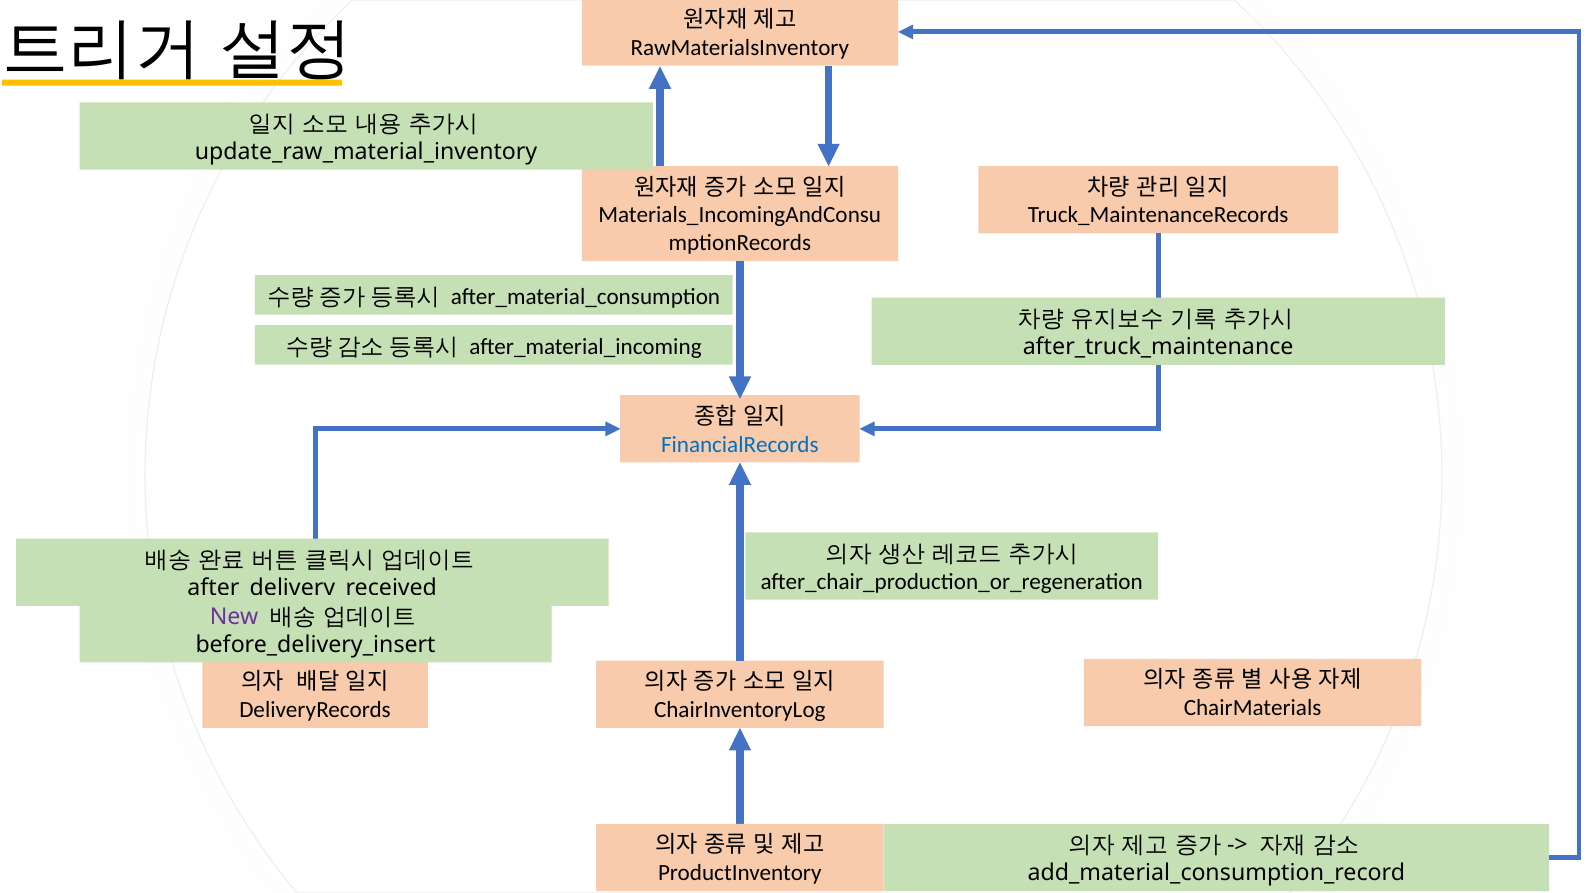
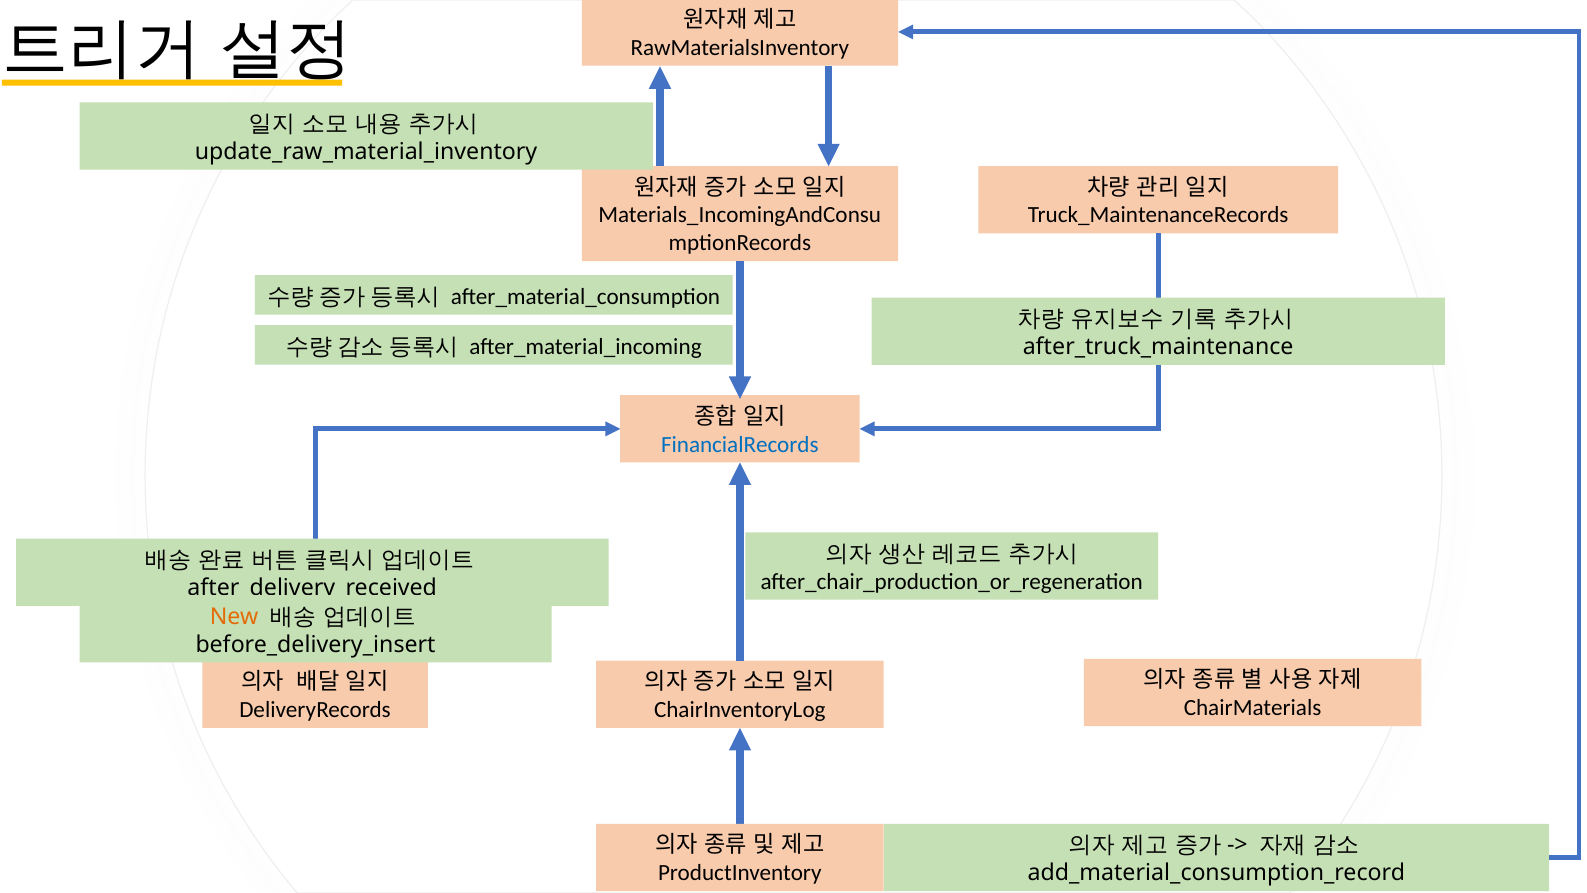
New colour: purple -> orange (234, 616)
